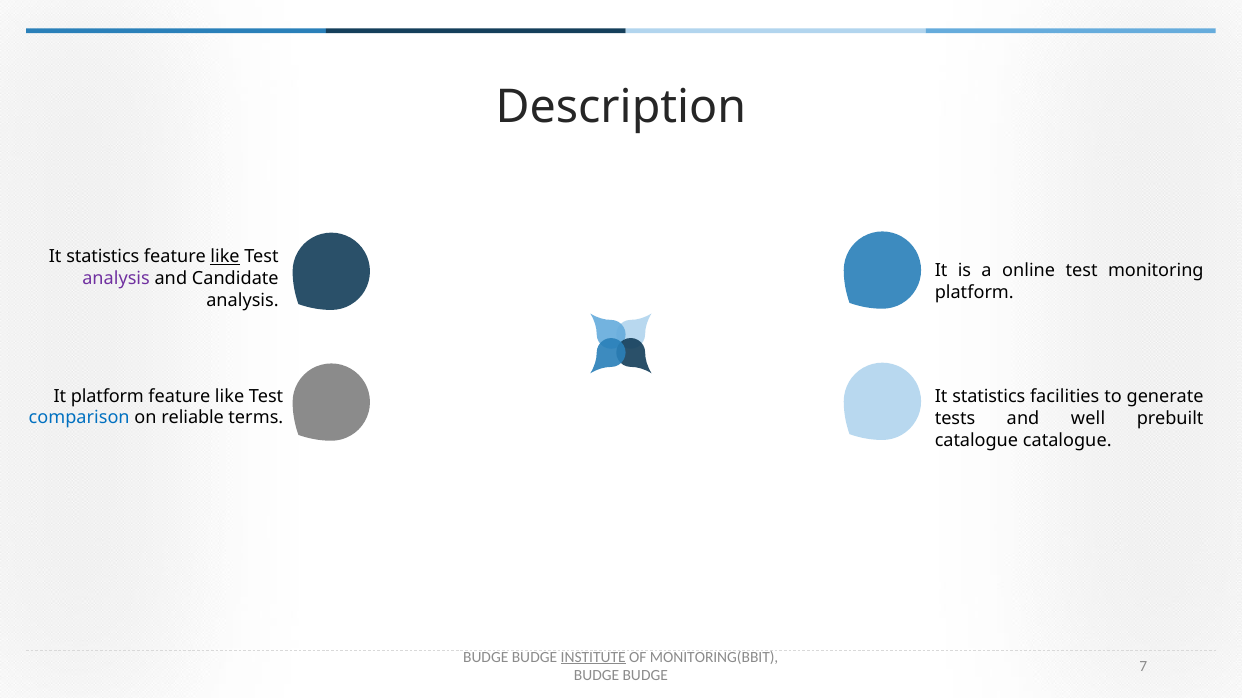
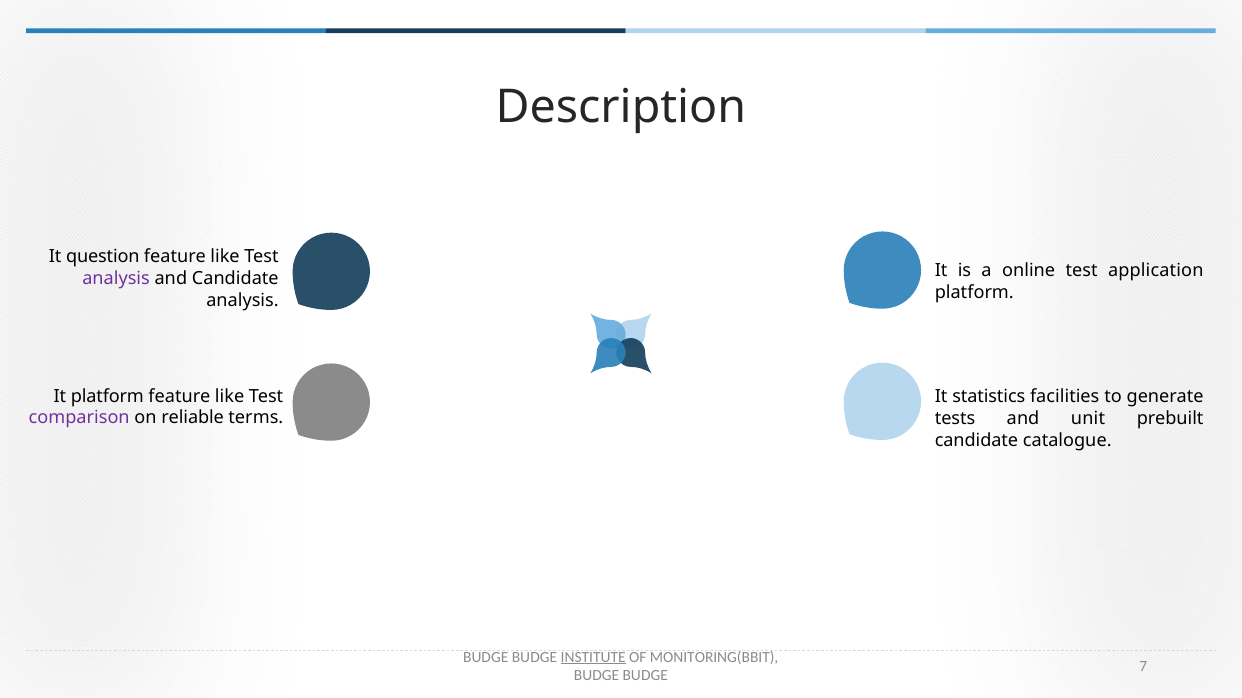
statistics: statistics -> question (103, 257)
like underline: present -> none (225, 257)
monitoring: monitoring -> application (1156, 271)
comparison colour: blue -> purple (79, 418)
well: well -> unit (1088, 419)
catalogue: catalogue -> candidate (976, 441)
